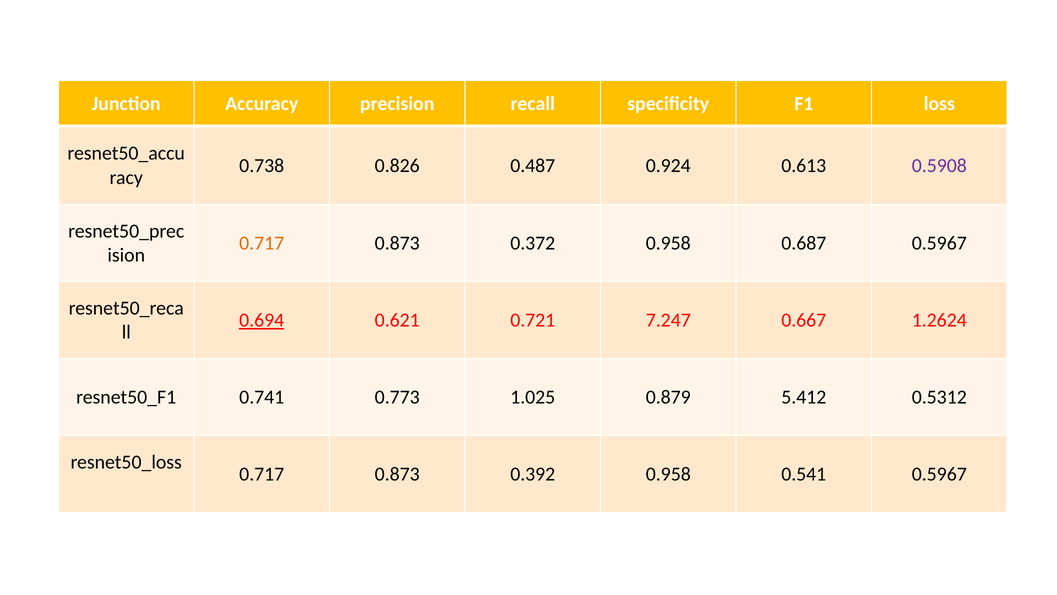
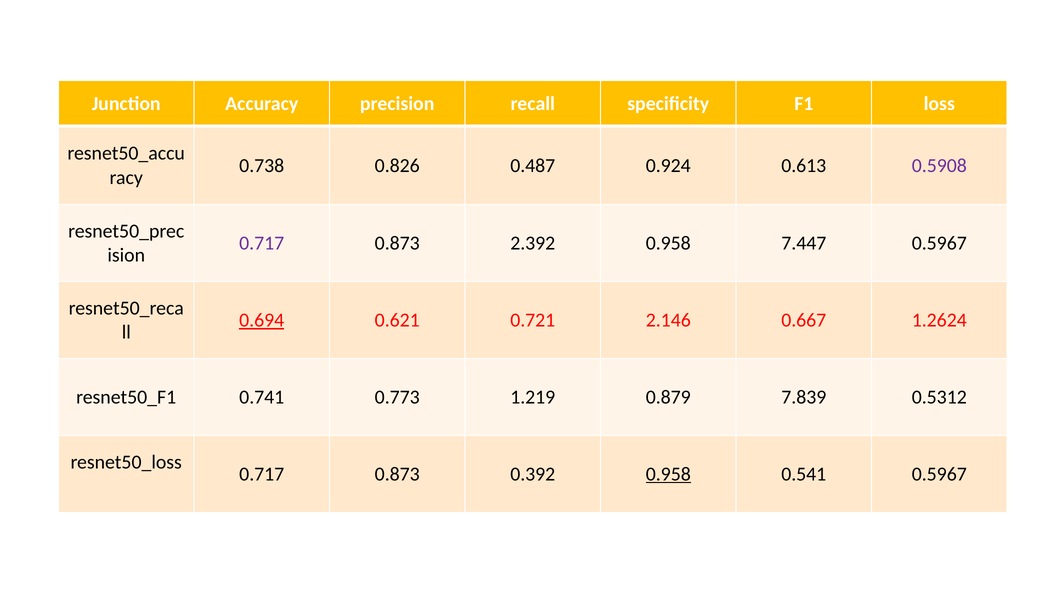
0.717 colour: orange -> purple (262, 243)
0.372: 0.372 -> 2.392 (533, 243)
0.687: 0.687 -> 7.447 (804, 243)
7.247: 7.247 -> 2.146 (668, 320)
1.025: 1.025 -> 1.219 (533, 397)
5.412: 5.412 -> 7.839 (804, 397)
0.958 underline: none -> present (668, 474)
